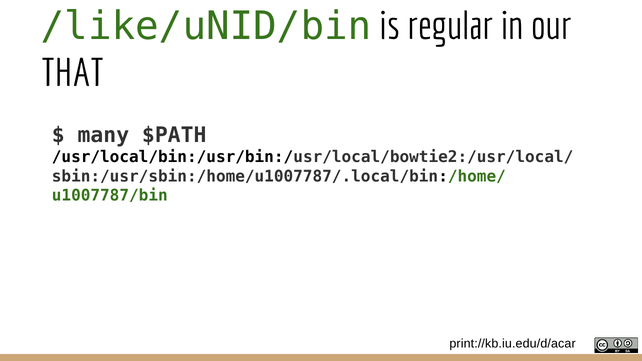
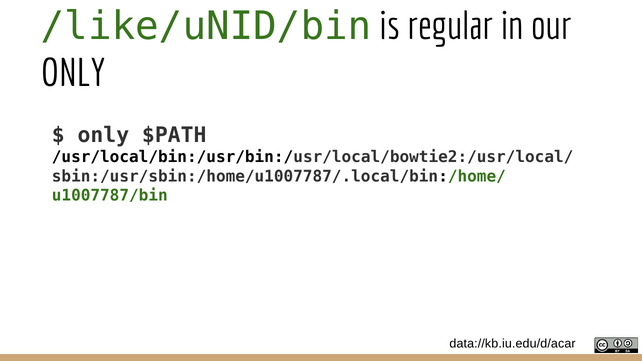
THAT: THAT -> ONLY (73, 73)
many: many -> only (103, 135)
print://kb.iu.edu/d/acar: print://kb.iu.edu/d/acar -> data://kb.iu.edu/d/acar (513, 344)
